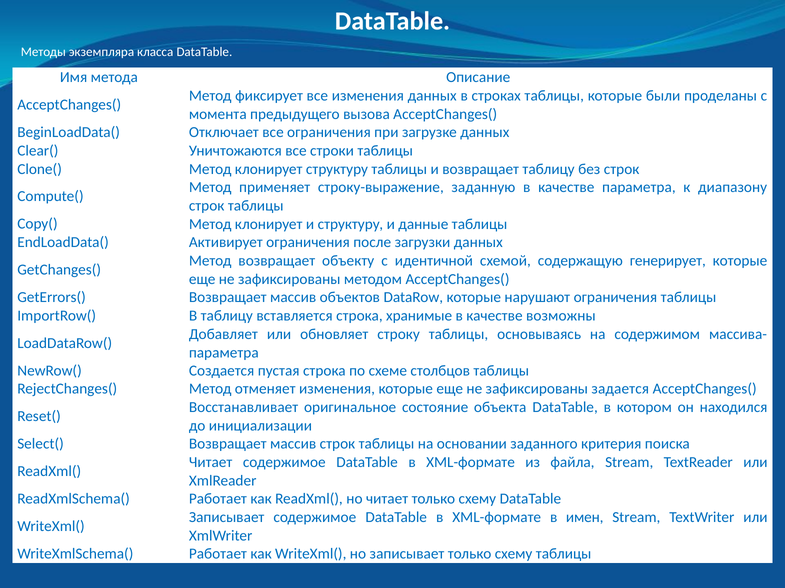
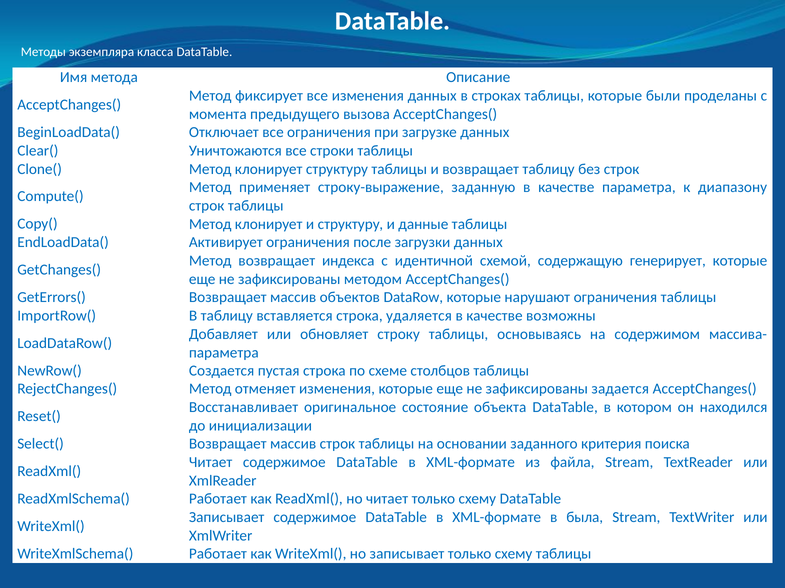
объекту: объекту -> индекса (348, 261)
хранимые: хранимые -> удаляется (419, 316)
имен: имен -> была (585, 518)
